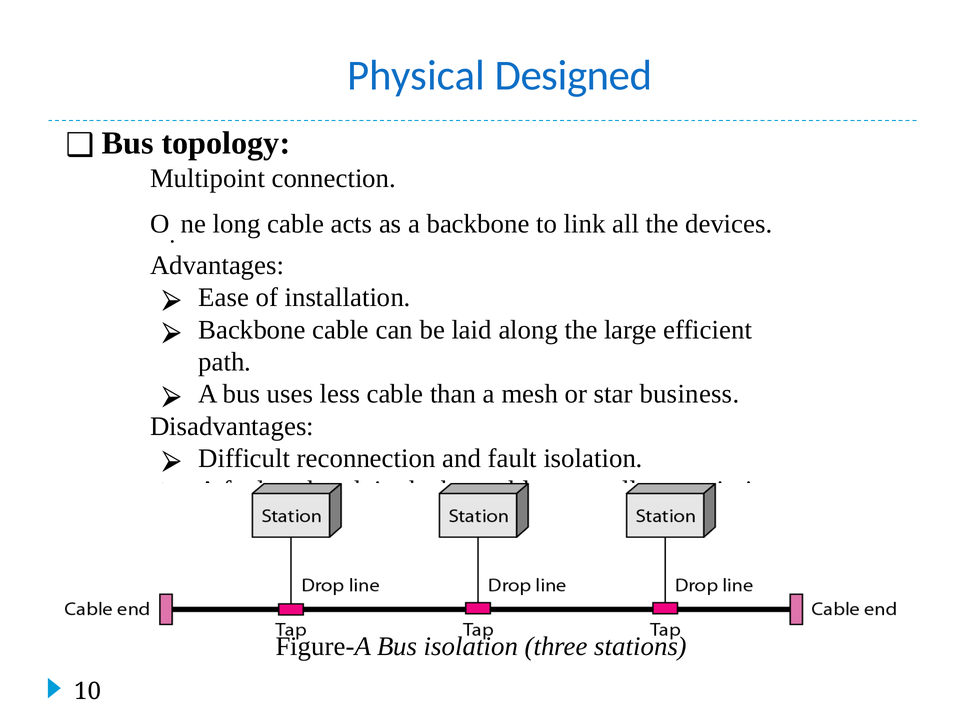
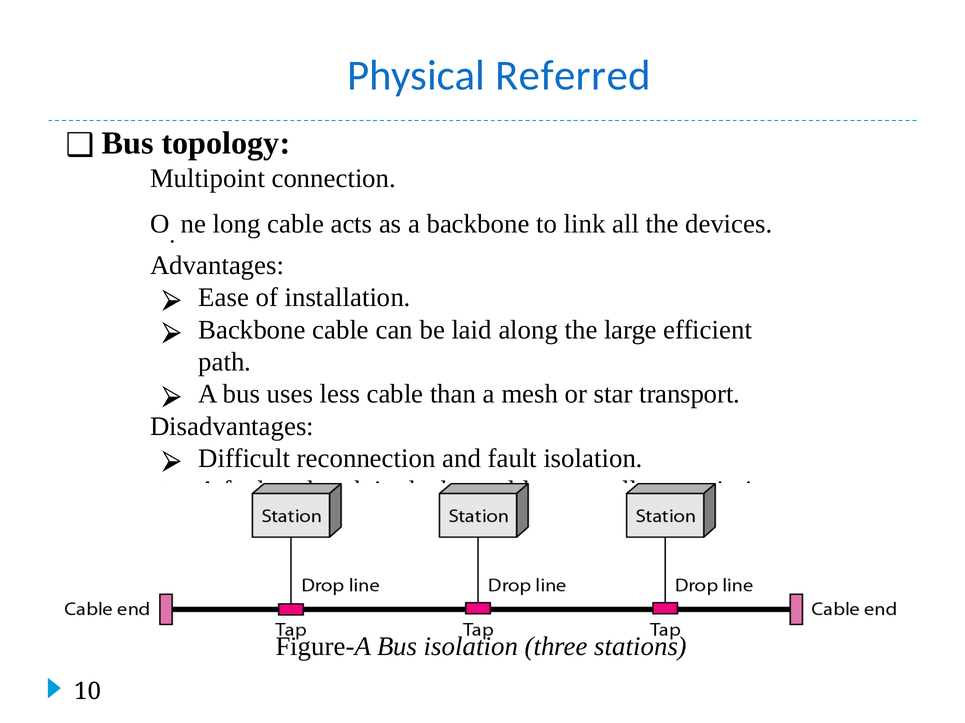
Designed: Designed -> Referred (573, 75)
business: business -> transport (690, 394)
